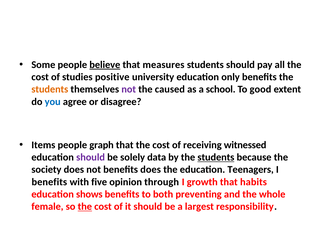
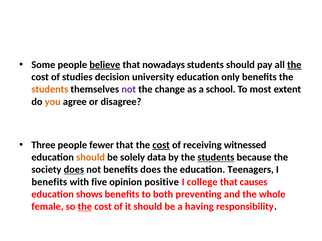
measures: measures -> nowadays (164, 65)
the underline: none -> present (294, 65)
positive: positive -> decision (112, 77)
caused: caused -> change (170, 90)
good: good -> most (260, 90)
you colour: blue -> orange (53, 102)
Items: Items -> Three (43, 145)
graph: graph -> fewer (102, 145)
cost underline: none -> present (161, 145)
should colour: purple -> orange (91, 158)
does underline: none -> present (74, 170)
through: through -> positive (162, 182)
growth: growth -> college (202, 182)
habits: habits -> causes (254, 182)
largest: largest -> having (199, 207)
